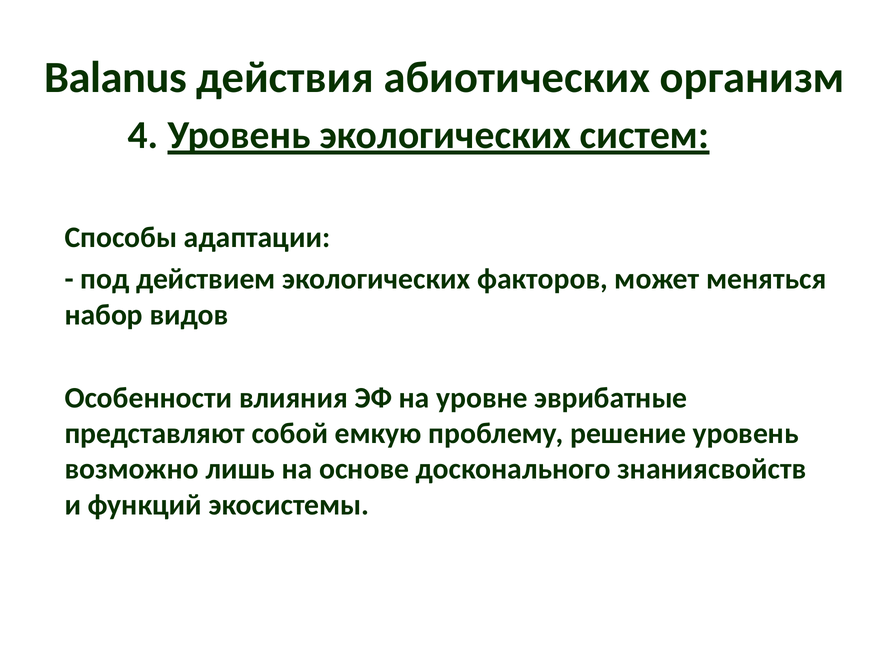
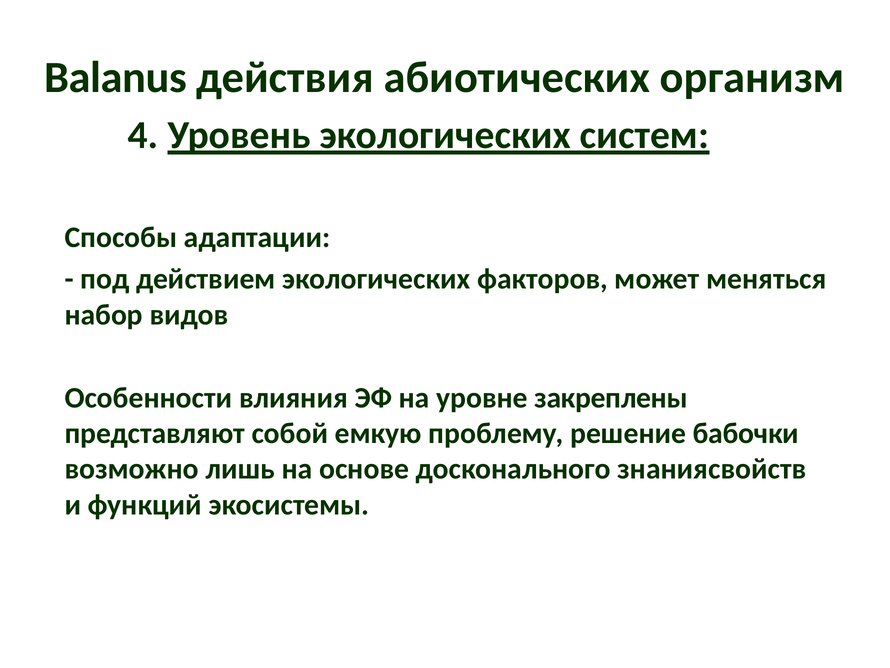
эврибатные: эврибатные -> закреплены (611, 398)
решение уровень: уровень -> бабочки (746, 433)
